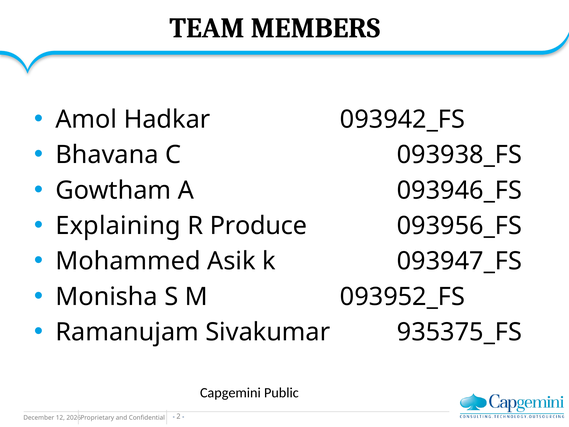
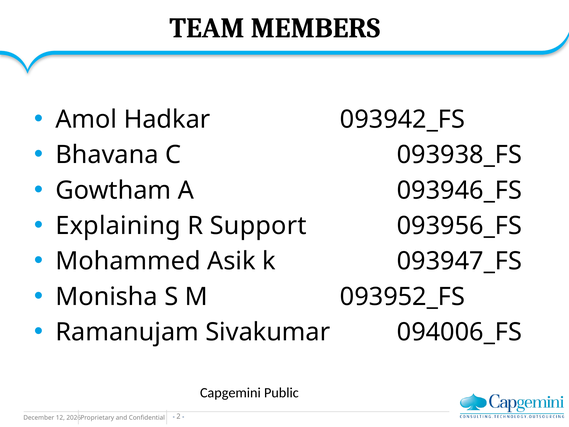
Produce: Produce -> Support (258, 226)
935375_FS: 935375_FS -> 094006_FS (459, 332)
